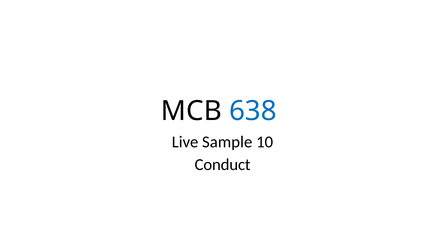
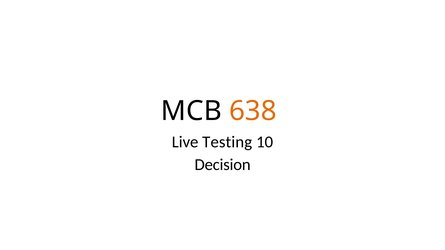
638 colour: blue -> orange (253, 111)
Sample: Sample -> Testing (227, 142)
Conduct: Conduct -> Decision (223, 165)
